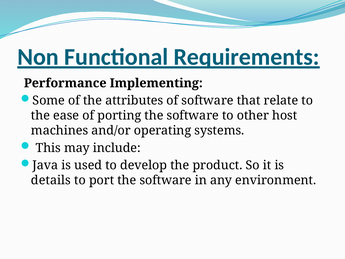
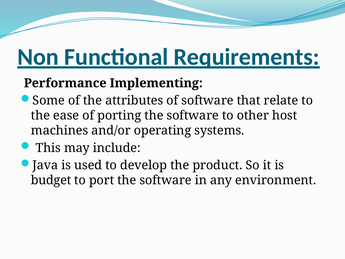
details: details -> budget (51, 180)
